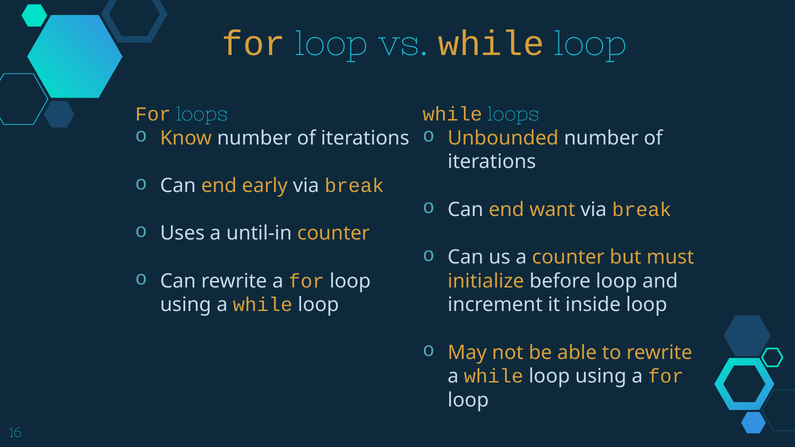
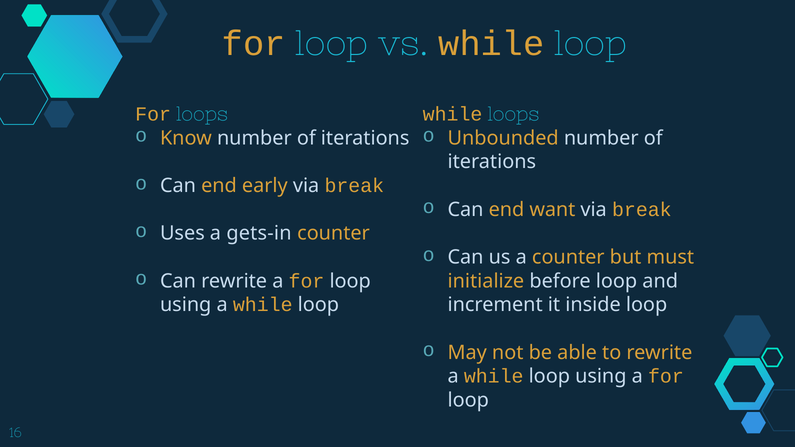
until-in: until-in -> gets-in (259, 234)
